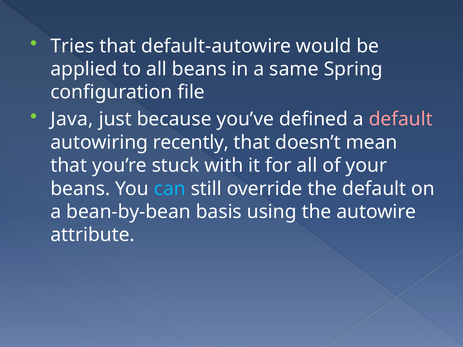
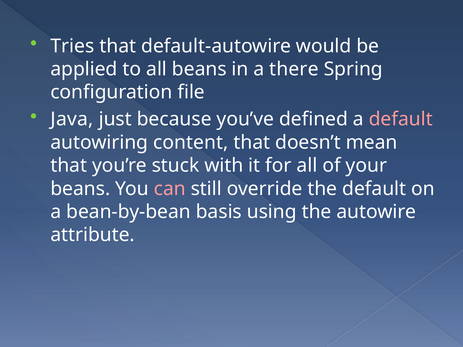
same: same -> there (294, 69)
recently: recently -> content (191, 143)
can colour: light blue -> pink (170, 189)
